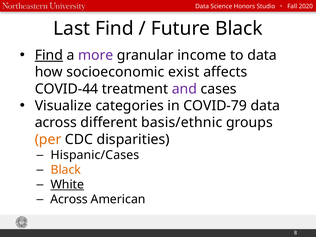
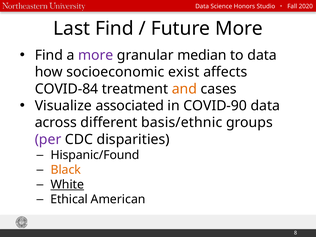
Future Black: Black -> More (239, 29)
Find underline: present -> none (49, 55)
income: income -> median (202, 55)
COVID-44: COVID-44 -> COVID-84 (67, 89)
and colour: purple -> orange (184, 89)
categories: categories -> associated (130, 106)
COVID-79: COVID-79 -> COVID-90 (215, 106)
per colour: orange -> purple (48, 139)
Hispanic/Cases: Hispanic/Cases -> Hispanic/Found (95, 155)
Across: Across -> Ethical (69, 199)
